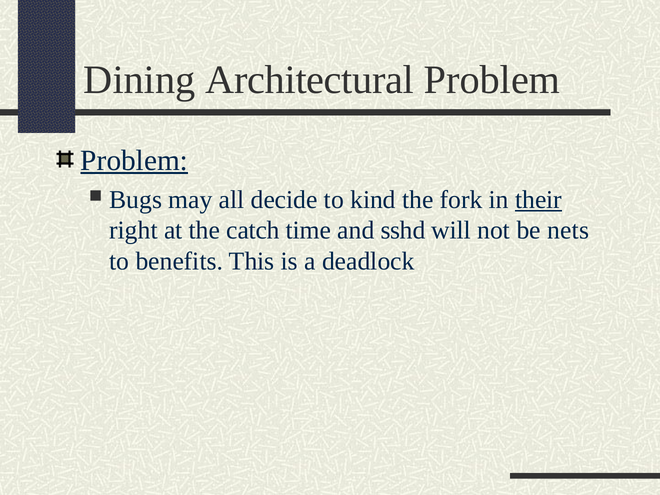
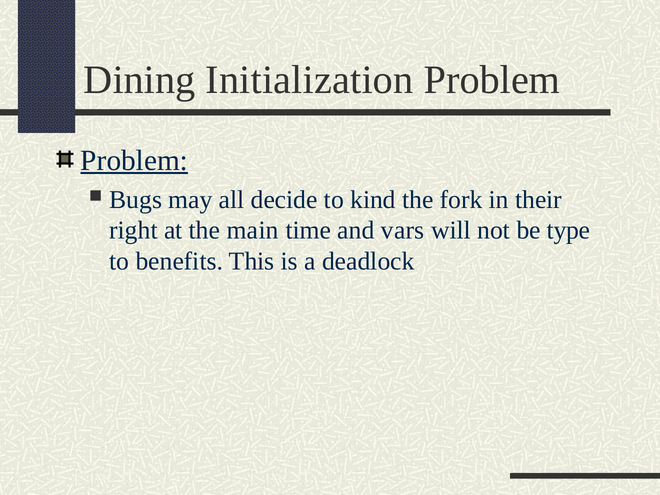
Architectural: Architectural -> Initialization (309, 80)
their underline: present -> none (539, 200)
catch: catch -> main (253, 230)
sshd: sshd -> vars (403, 230)
nets: nets -> type (569, 230)
